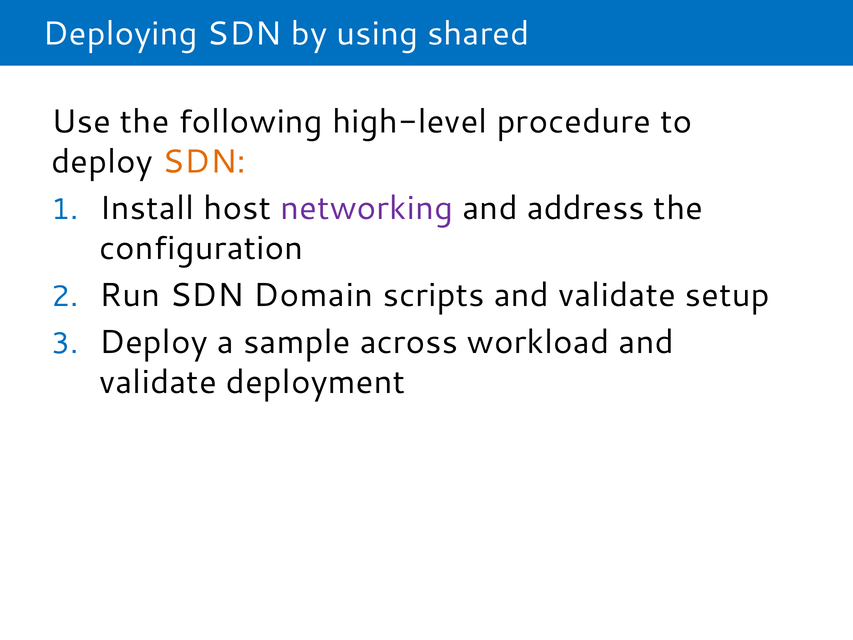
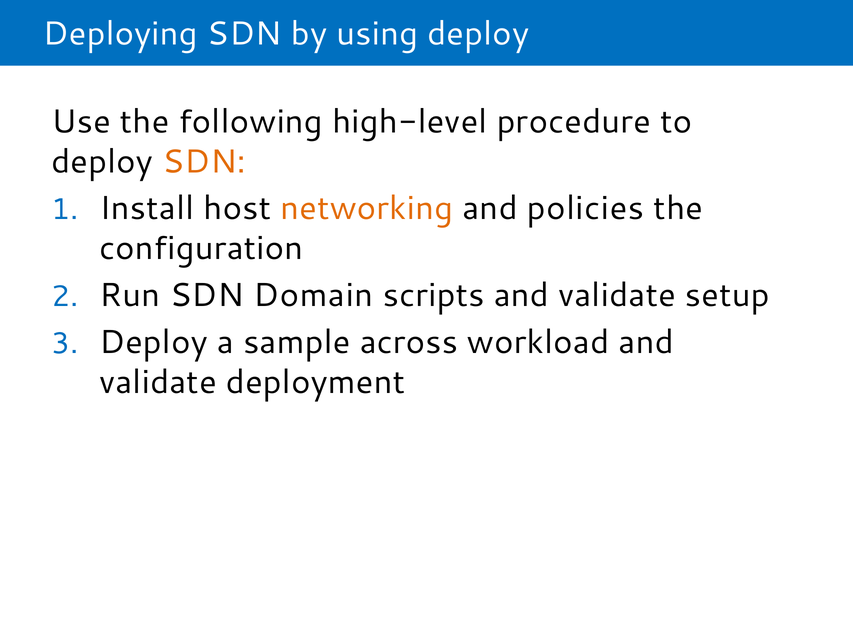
using shared: shared -> deploy (478, 34)
networking colour: purple -> orange (367, 208)
address: address -> policies (585, 208)
